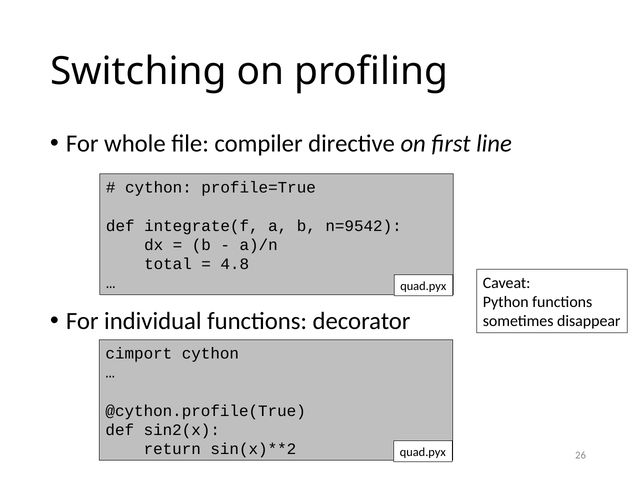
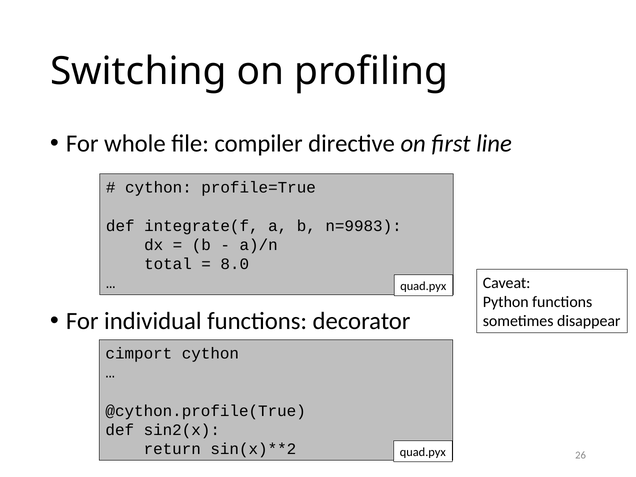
n=9542: n=9542 -> n=9983 (364, 226)
4.8: 4.8 -> 8.0 (235, 264)
